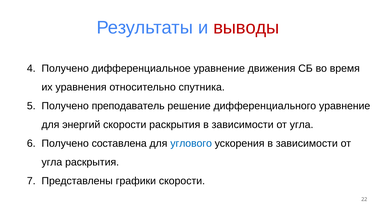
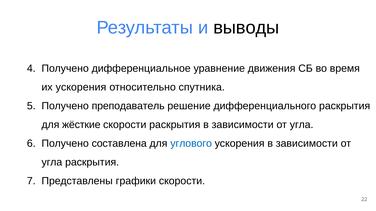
выводы colour: red -> black (246, 28)
их уравнения: уравнения -> ускорения (81, 87)
дифференциального уравнение: уравнение -> раскрытия (345, 106)
энергий: энергий -> жёсткие (81, 125)
